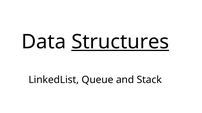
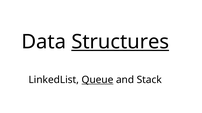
Queue underline: none -> present (98, 80)
